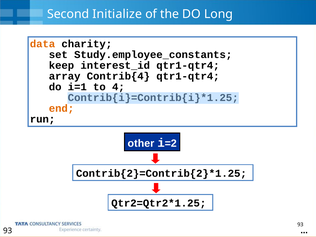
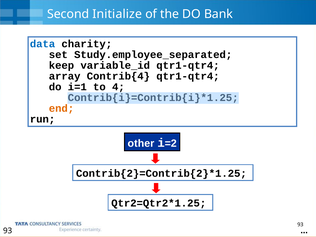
Long: Long -> Bank (218, 14)
data colour: orange -> blue (43, 44)
Study.employee_constants: Study.employee_constants -> Study.employee_separated (153, 55)
interest_id: interest_id -> variable_id (115, 65)
